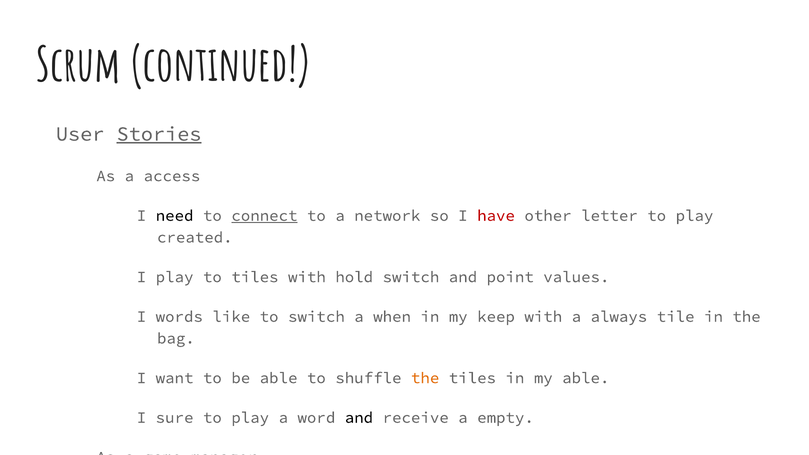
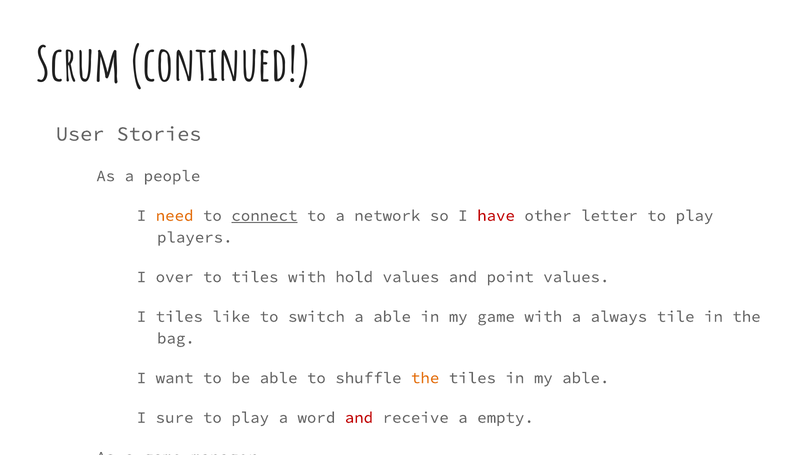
Stories underline: present -> none (159, 134)
a access: access -> people (172, 176)
need colour: black -> orange (175, 216)
created: created -> players (195, 237)
I play: play -> over (175, 277)
hold switch: switch -> values (411, 277)
I words: words -> tiles (179, 317)
a when: when -> able (392, 317)
my keep: keep -> game (496, 317)
and colour: black -> red (359, 418)
